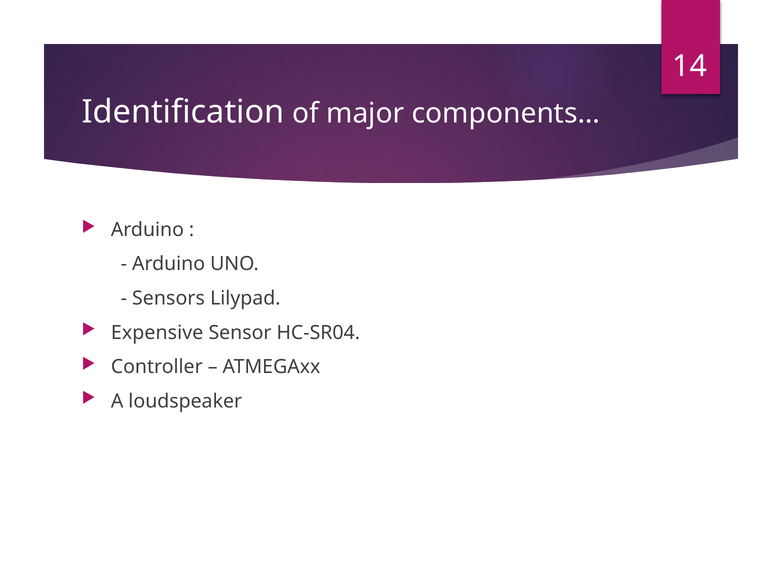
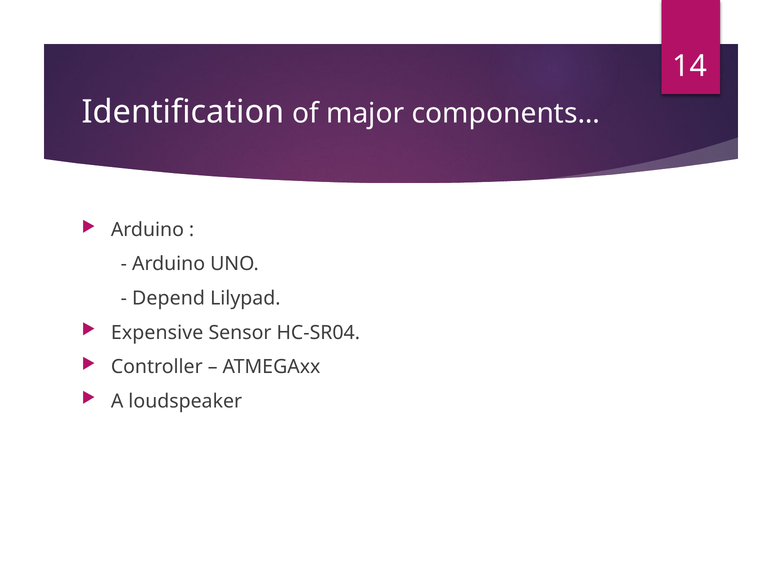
Sensors: Sensors -> Depend (168, 298)
